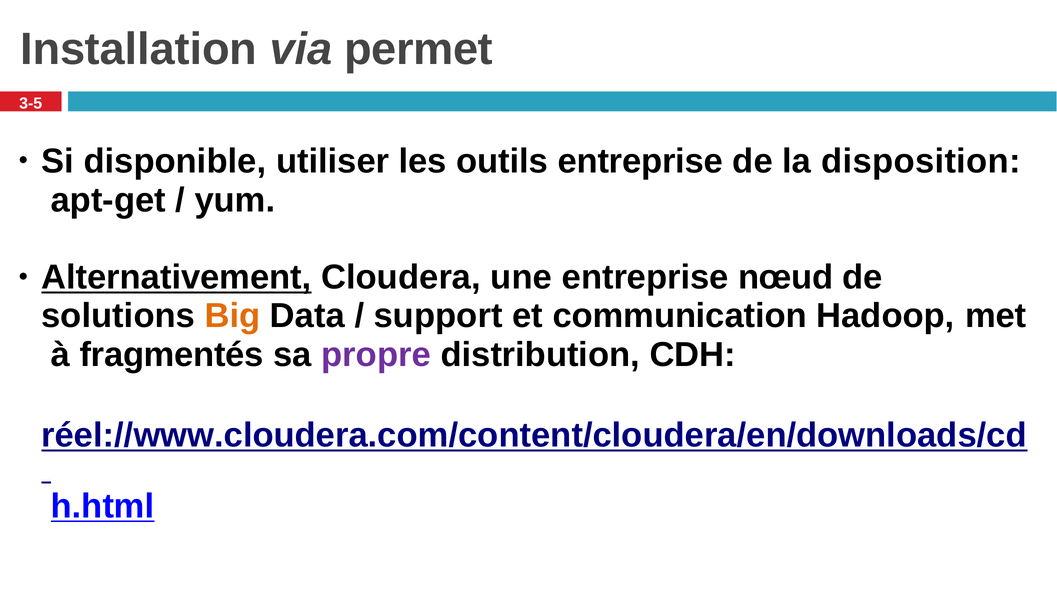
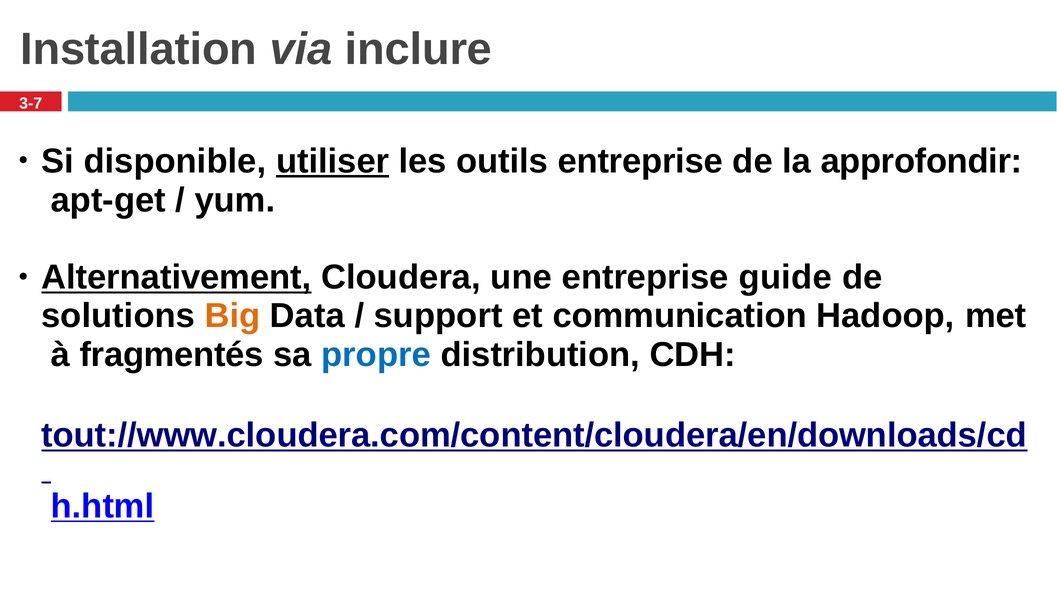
permet: permet -> inclure (418, 49)
3-5: 3-5 -> 3-7 (31, 103)
utiliser underline: none -> present (333, 161)
disposition: disposition -> approfondir (921, 161)
nœud: nœud -> guide (785, 277)
propre colour: purple -> blue (376, 354)
réel://www.cloudera.com/content/cloudera/en/downloads/cd: réel://www.cloudera.com/content/cloudera/en/downloads/cd -> tout://www.cloudera.com/content/cloudera/en/downloads/cd (534, 435)
